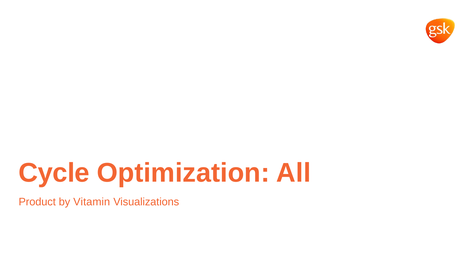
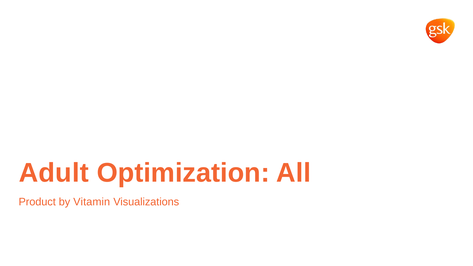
Cycle: Cycle -> Adult (54, 173)
